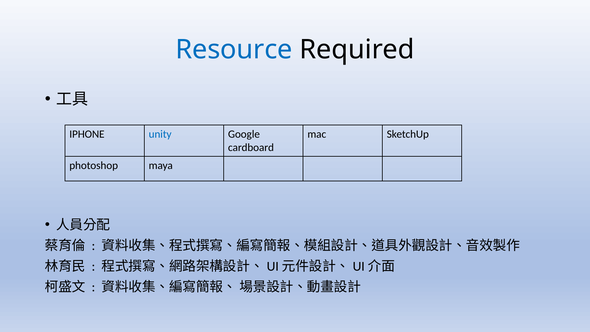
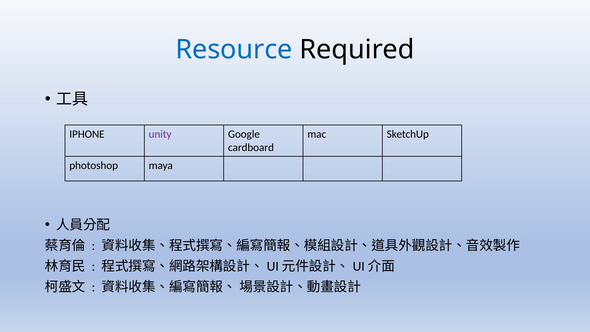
unity colour: blue -> purple (160, 134)
